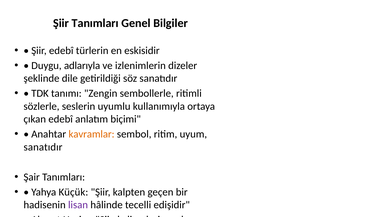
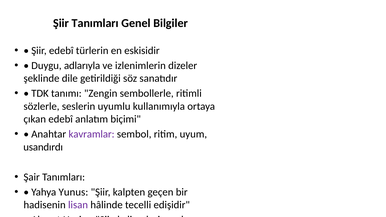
kavramlar colour: orange -> purple (92, 134)
sanatıdır: sanatıdır -> usandırdı (43, 147)
Küçük: Küçük -> Yunus (73, 192)
